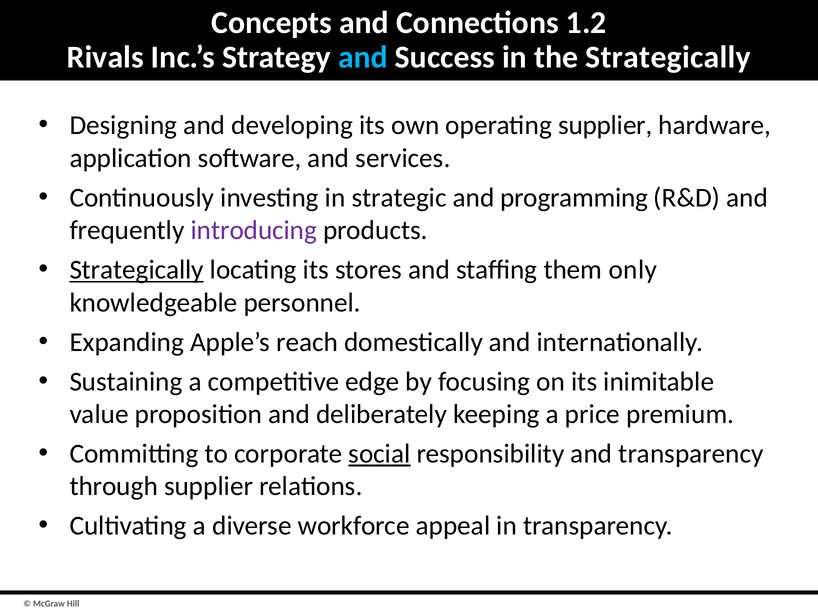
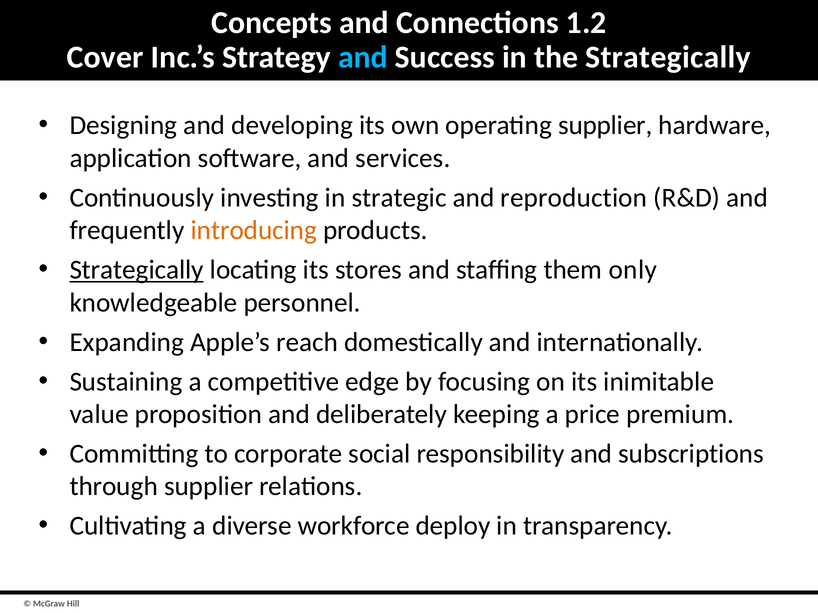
Rivals: Rivals -> Cover (105, 57)
programming: programming -> reproduction (574, 198)
introducing colour: purple -> orange (254, 231)
social underline: present -> none (379, 454)
and transparency: transparency -> subscriptions (691, 454)
appeal: appeal -> deploy (453, 526)
